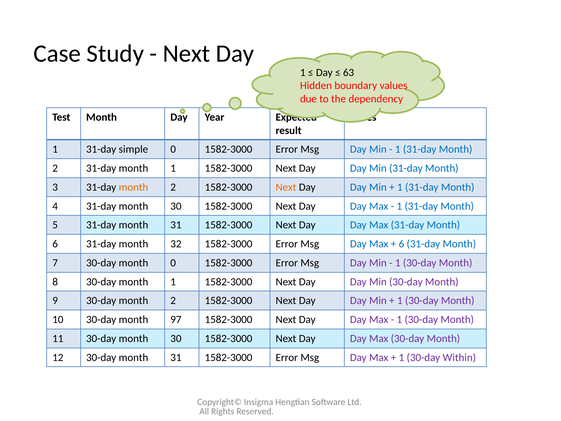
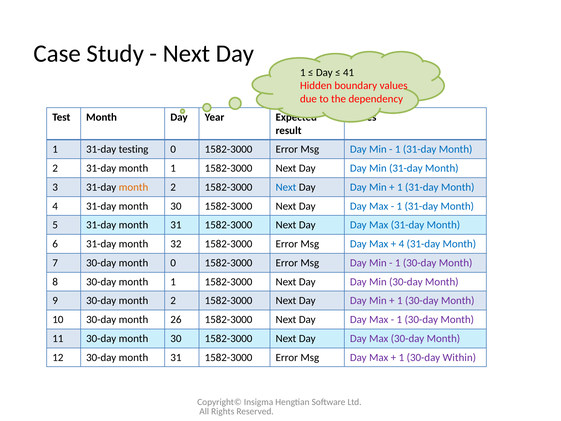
63: 63 -> 41 (349, 73)
simple: simple -> testing (134, 149)
Next colour: orange -> blue (286, 187)
6: 6 -> 4 (401, 244)
97: 97 -> 26 (176, 319)
